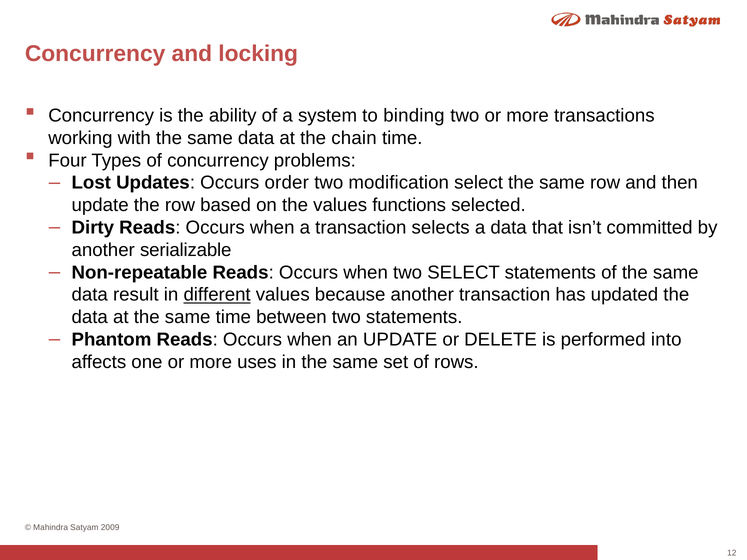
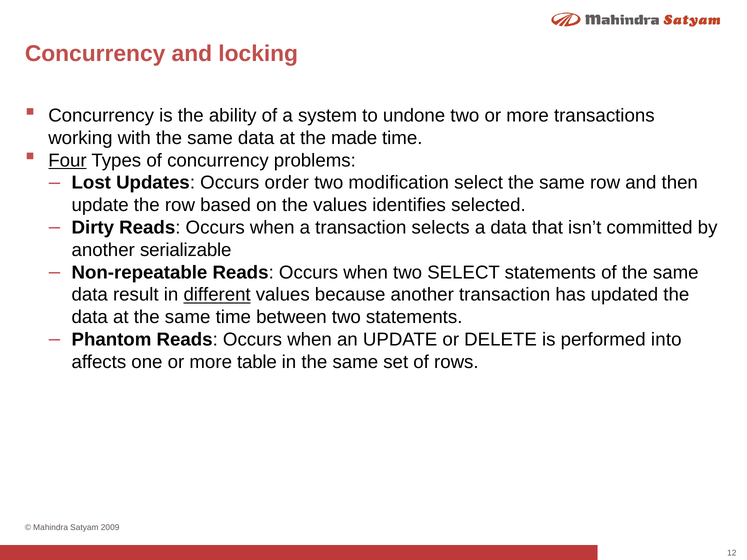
binding: binding -> undone (414, 116)
chain: chain -> made (354, 138)
Four underline: none -> present (67, 160)
functions: functions -> identifies (409, 205)
uses: uses -> table (257, 362)
